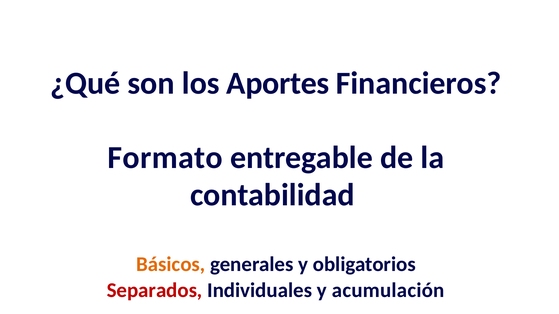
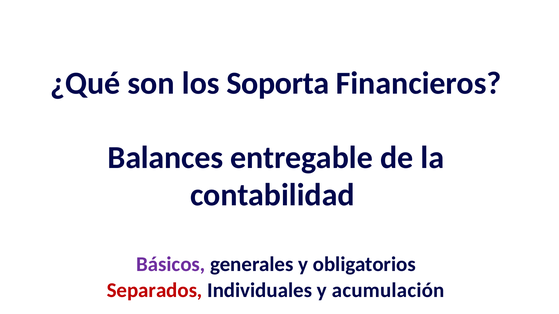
Aportes: Aportes -> Soporta (278, 83)
Formato: Formato -> Balances (165, 158)
Básicos colour: orange -> purple (171, 265)
